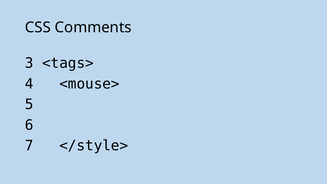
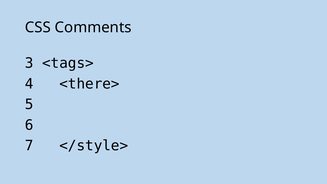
<mouse>: <mouse> -> <there> (89, 84)
